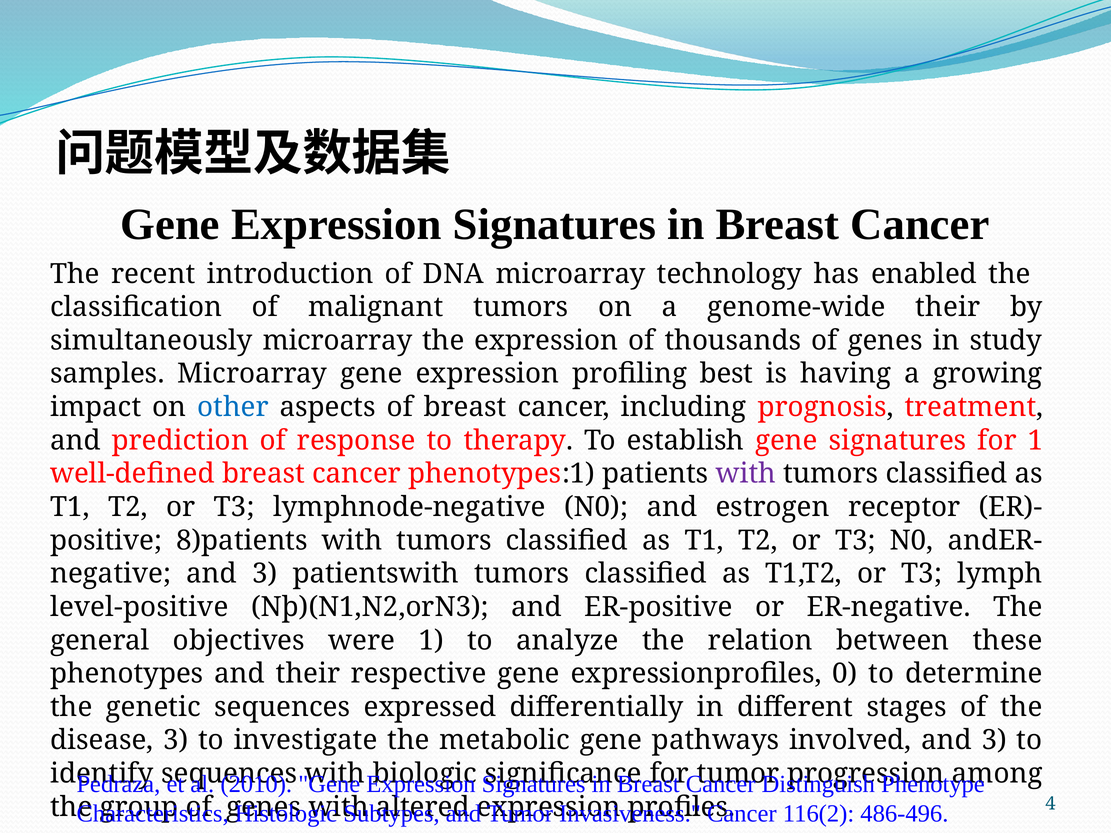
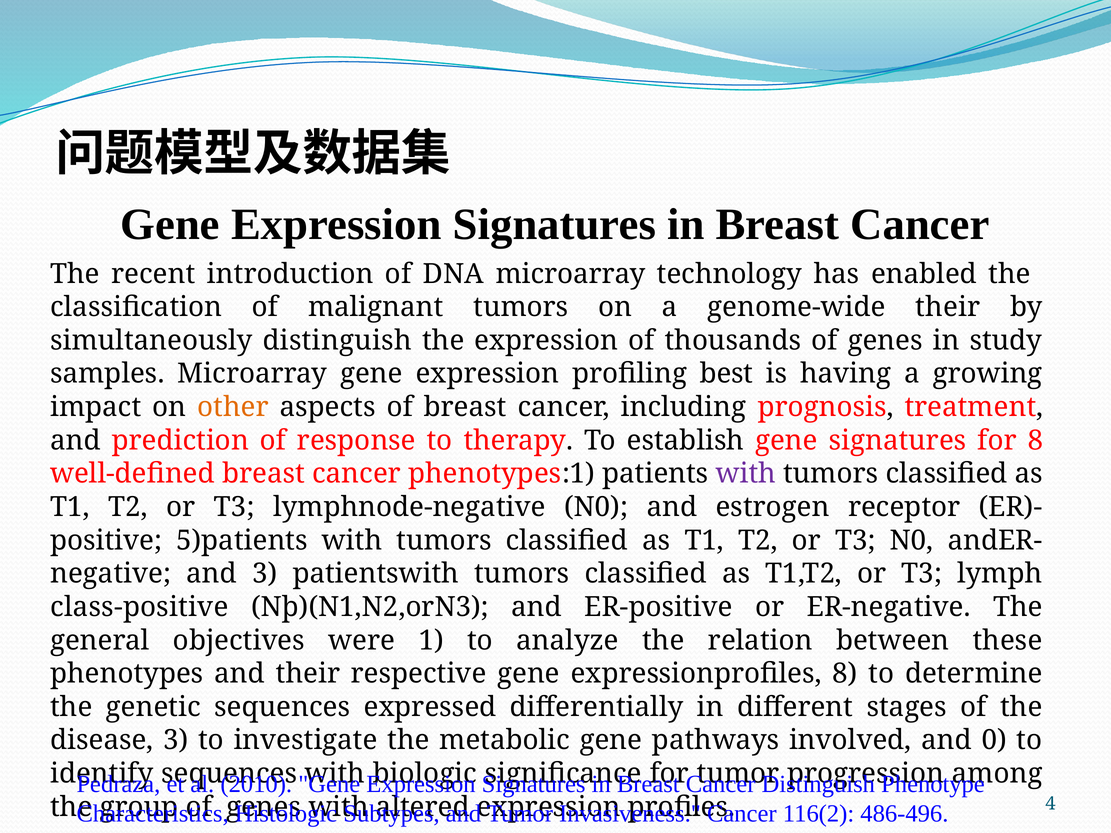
simultaneously microarray: microarray -> distinguish (337, 341)
other colour: blue -> orange (233, 407)
for 1: 1 -> 8 (1035, 441)
8)patients: 8)patients -> 5)patients (242, 541)
level-positive: level-positive -> class-positive (139, 607)
expressionprofiles 0: 0 -> 8 (845, 674)
involved and 3: 3 -> 0 (994, 741)
